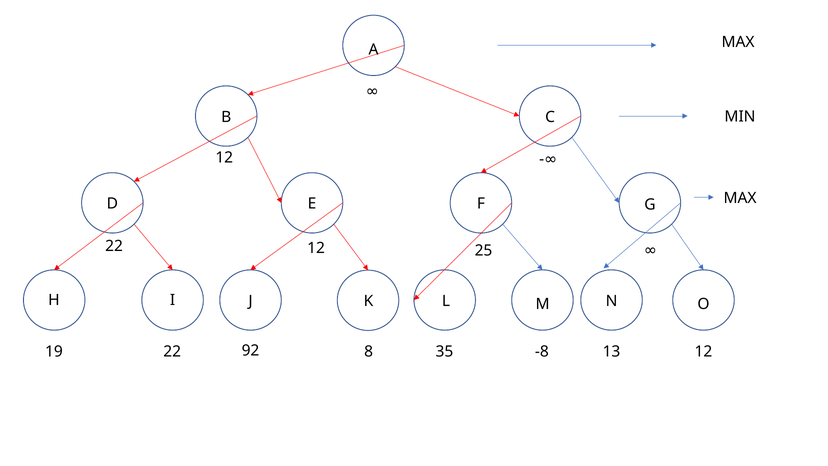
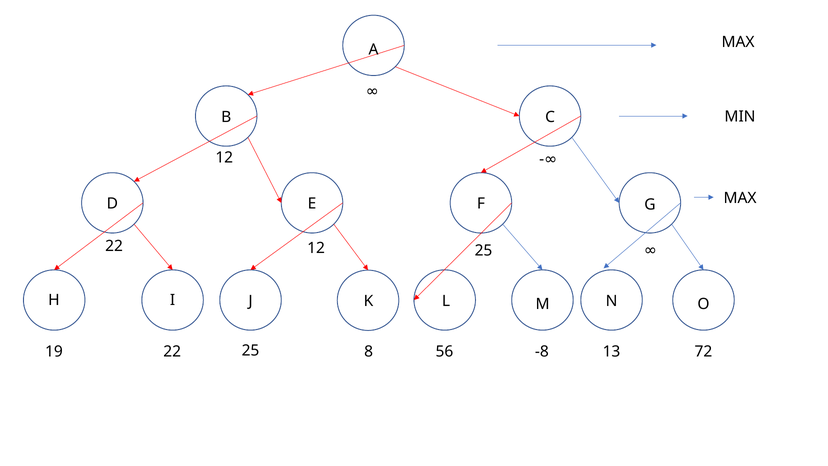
22 92: 92 -> 25 (251, 351)
35: 35 -> 56 (444, 351)
13 12: 12 -> 72 (703, 351)
